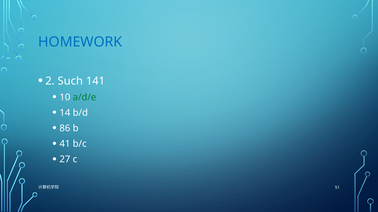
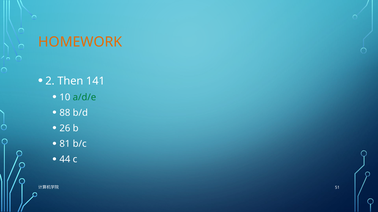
HOMEWORK colour: blue -> orange (80, 42)
Such: Such -> Then (70, 81)
14: 14 -> 88 (65, 113)
86: 86 -> 26 (65, 129)
41: 41 -> 81 (65, 144)
27: 27 -> 44 (65, 160)
